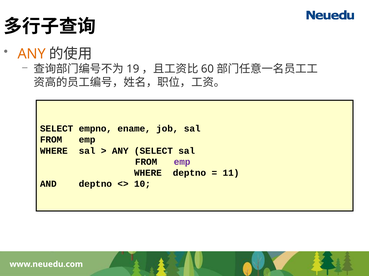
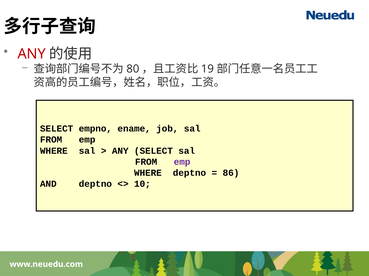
ANY colour: orange -> red (32, 54)
19: 19 -> 80 (133, 69)
60: 60 -> 19 (207, 69)
11: 11 -> 86 (231, 173)
